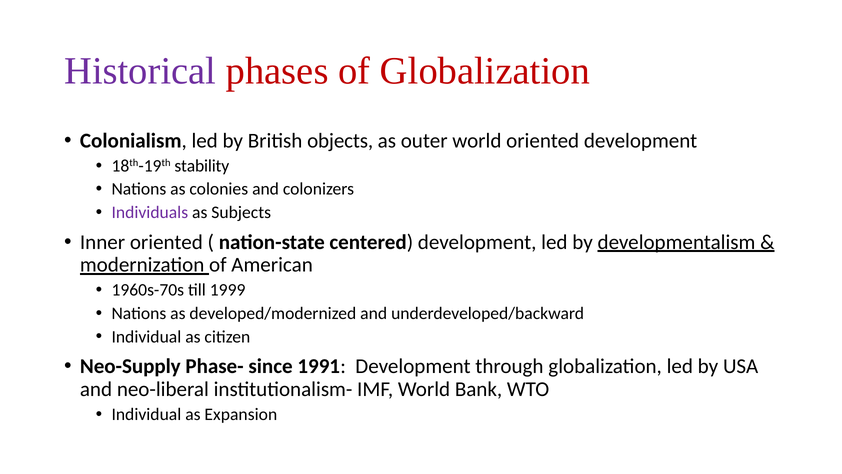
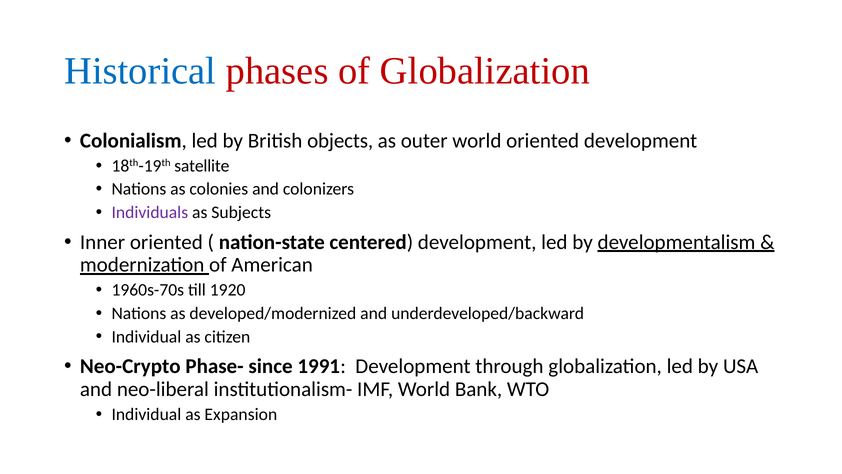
Historical colour: purple -> blue (140, 71)
stability: stability -> satellite (202, 166)
1999: 1999 -> 1920 (228, 290)
Neo-Supply: Neo-Supply -> Neo-Crypto (130, 366)
